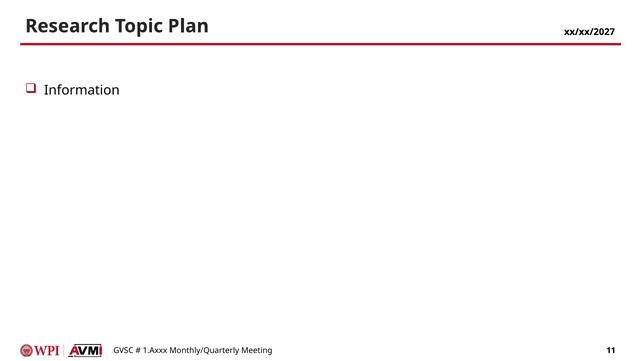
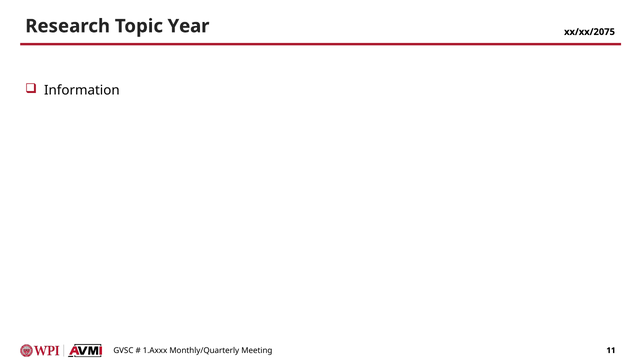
Plan: Plan -> Year (188, 26)
xx/xx/2027: xx/xx/2027 -> xx/xx/2075 (590, 32)
